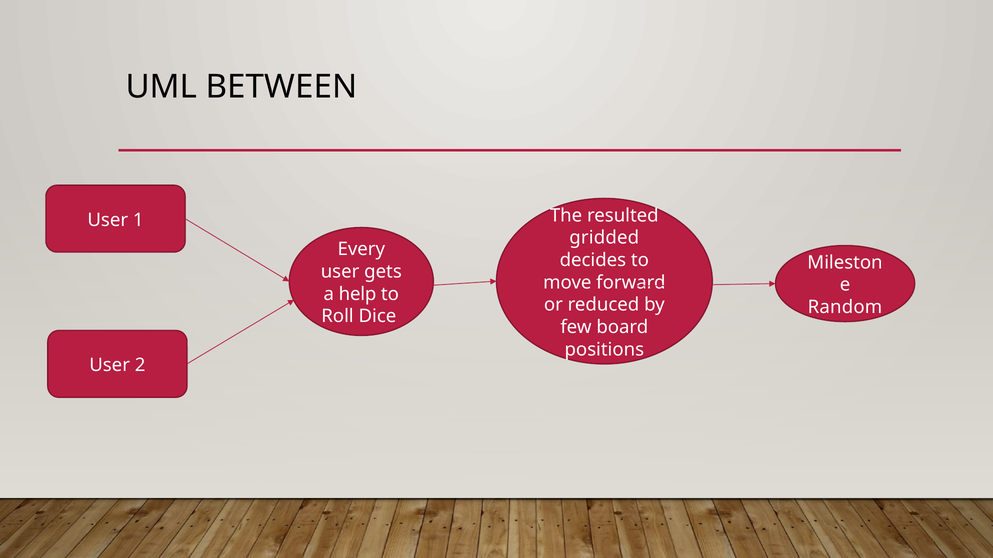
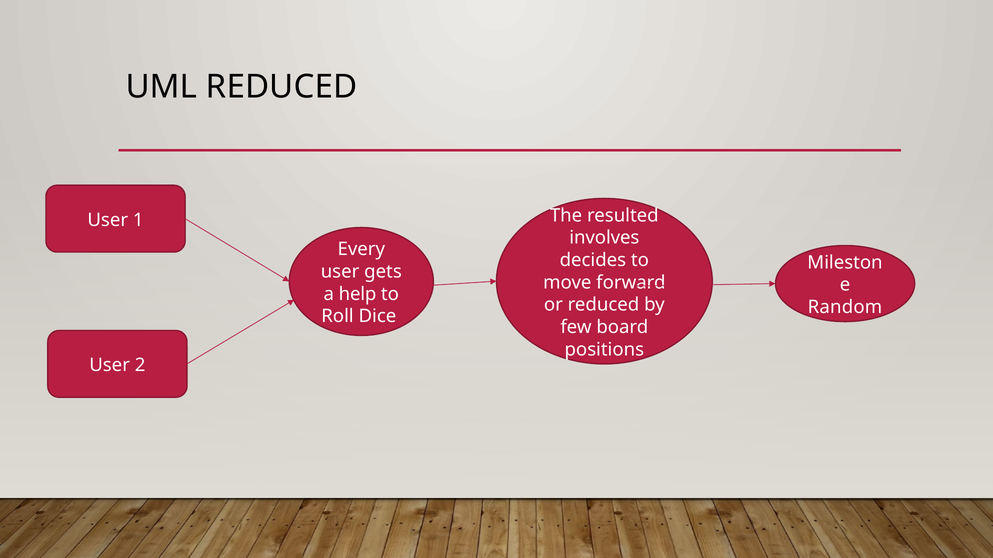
UML BETWEEN: BETWEEN -> REDUCED (282, 87)
gridded: gridded -> involves (604, 238)
